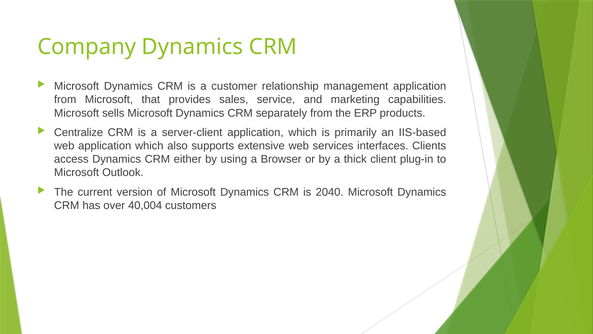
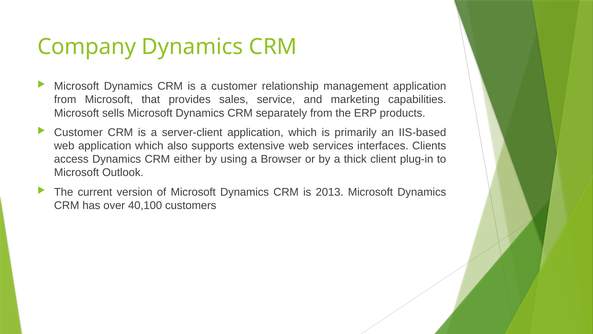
Centralize: Centralize -> Customer (78, 132)
2040: 2040 -> 2013 (330, 192)
40,004: 40,004 -> 40,100 (145, 205)
